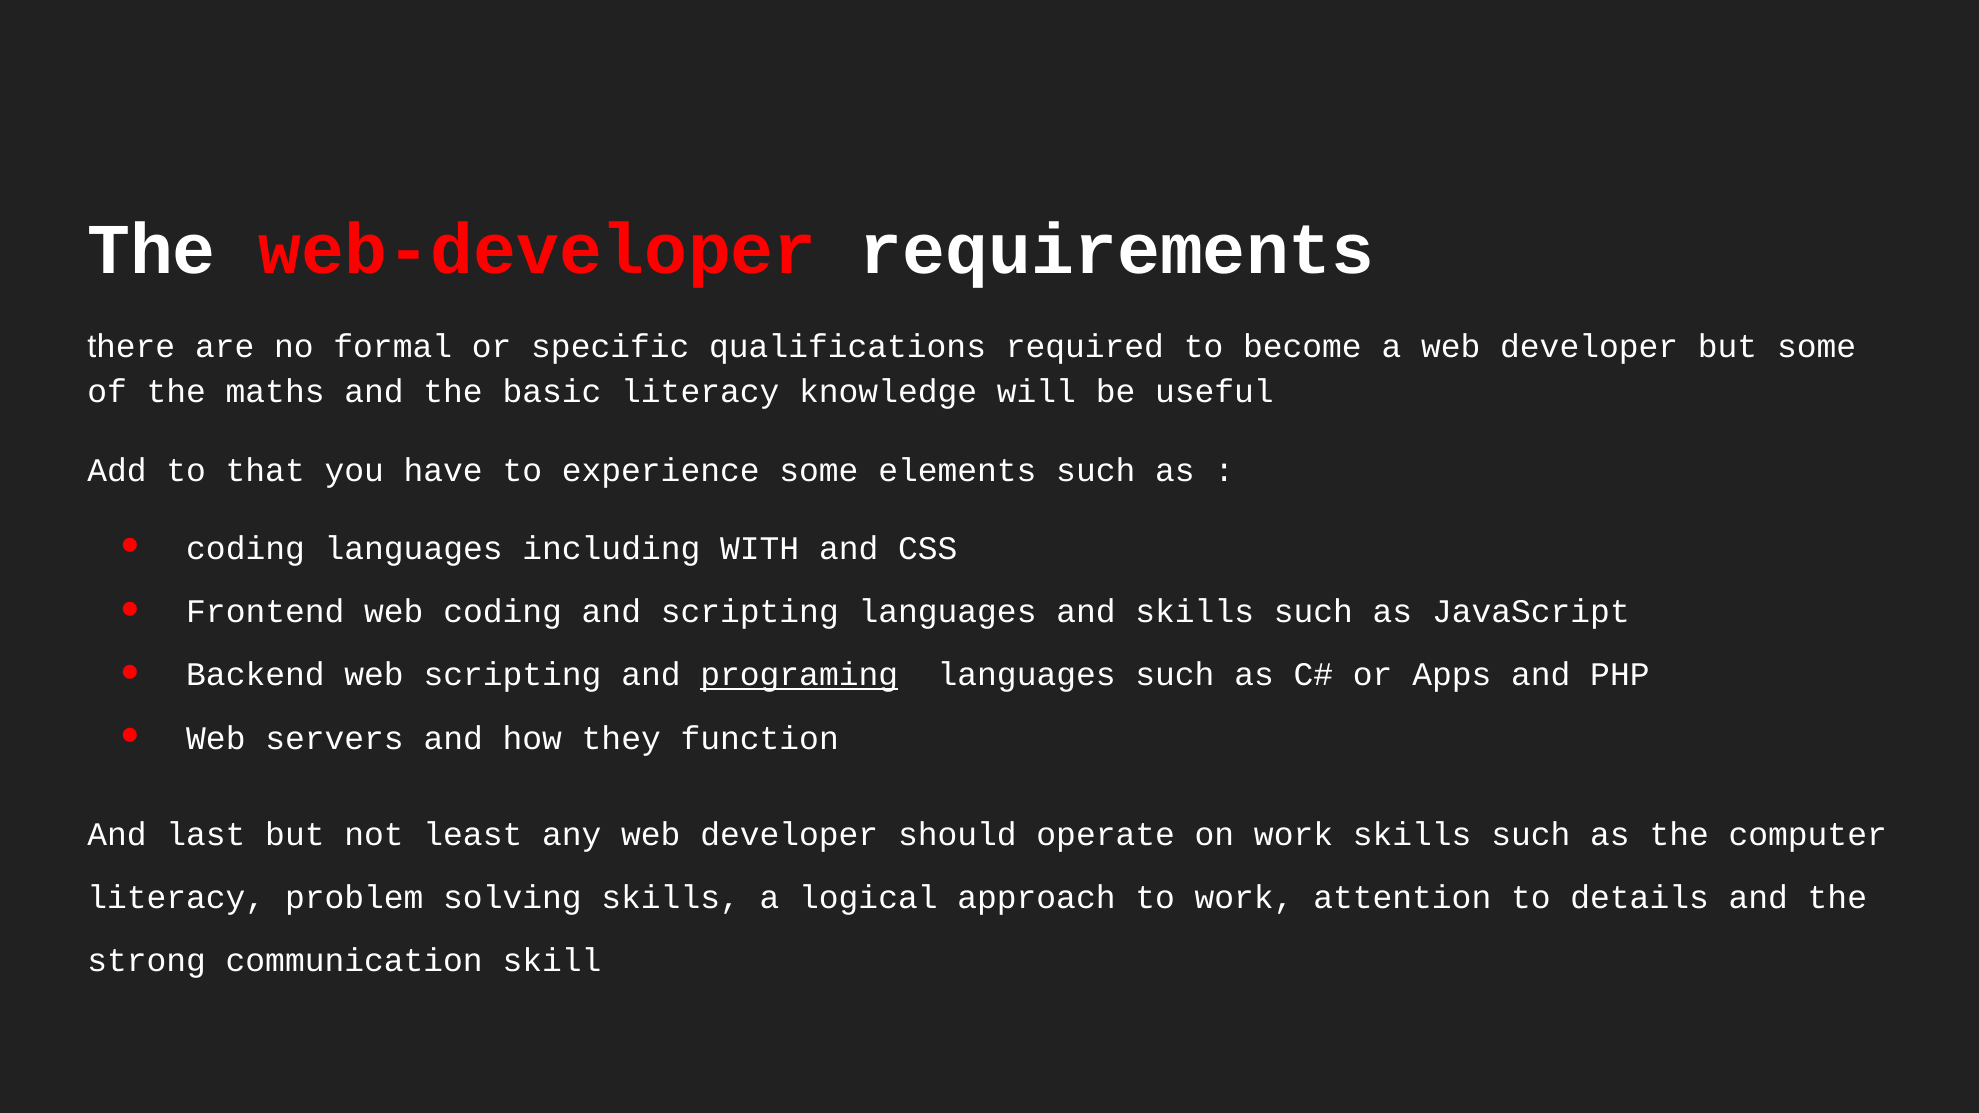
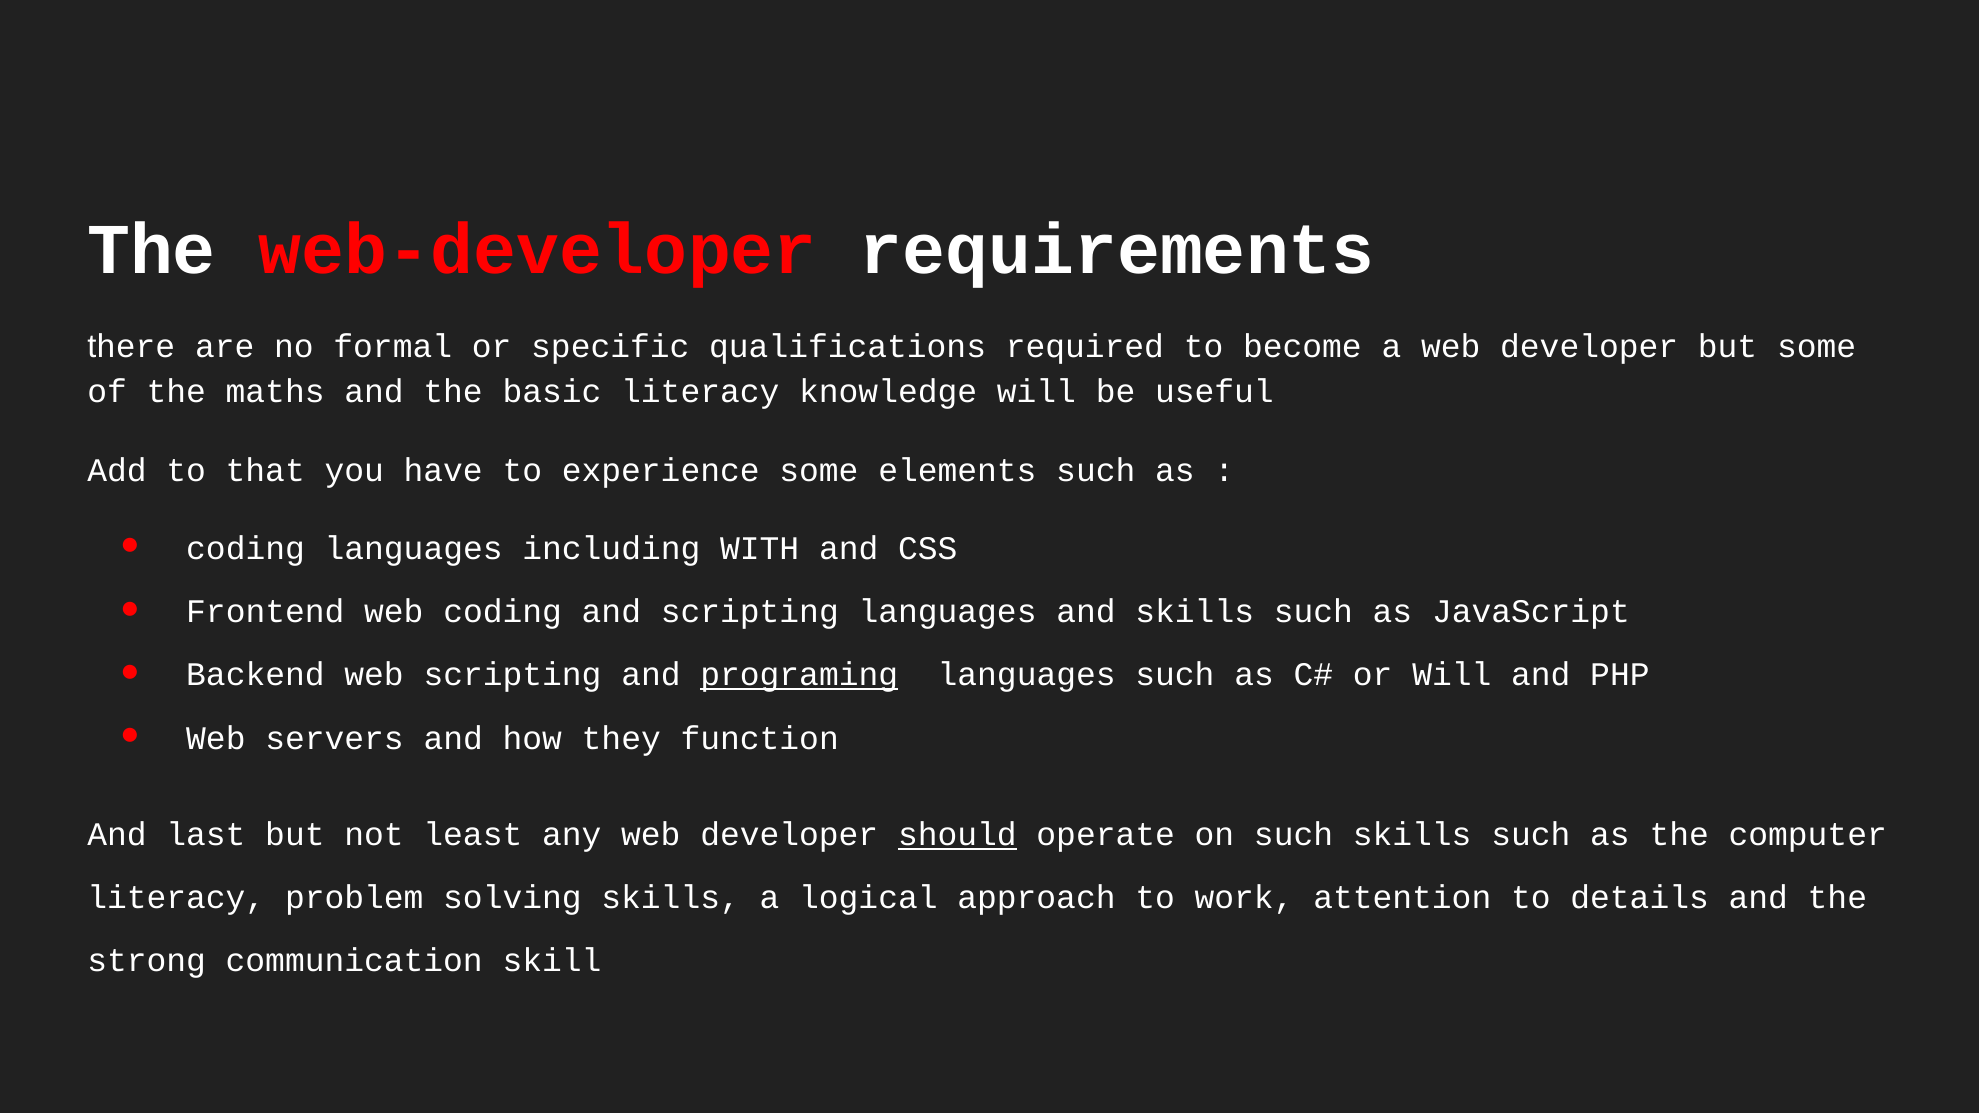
or Apps: Apps -> Will (1452, 675)
should underline: none -> present (957, 835)
on work: work -> such (1294, 835)
